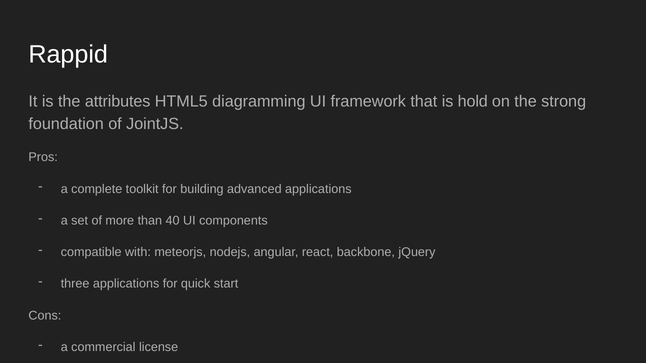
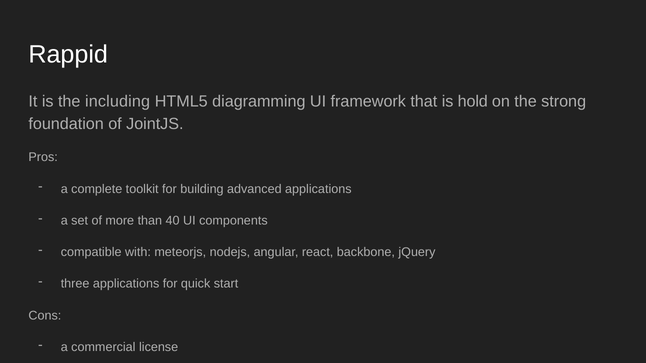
attributes: attributes -> including (118, 102)
